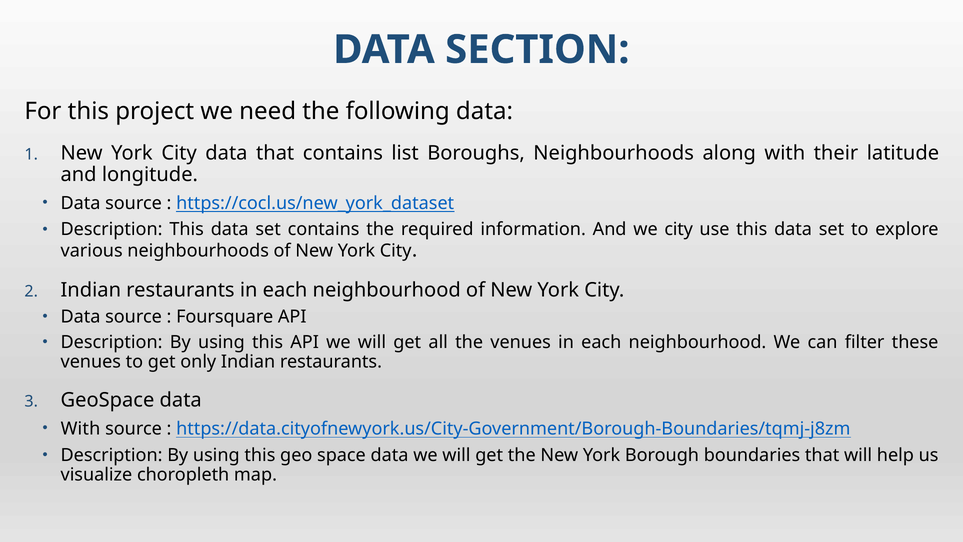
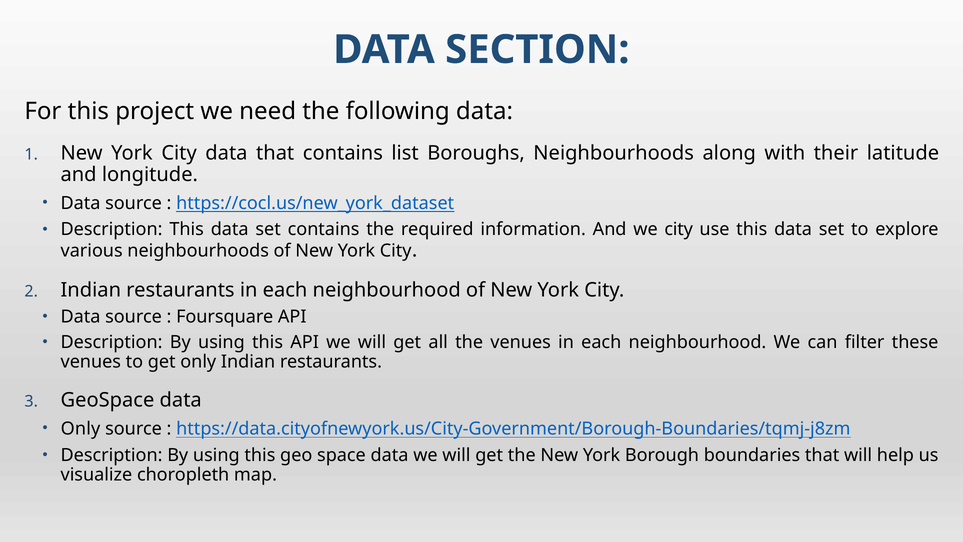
With: With -> Only (80, 429)
